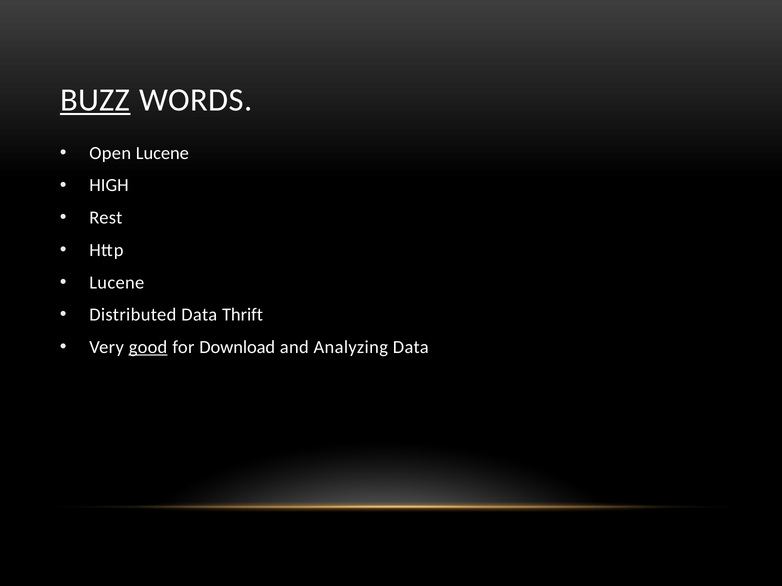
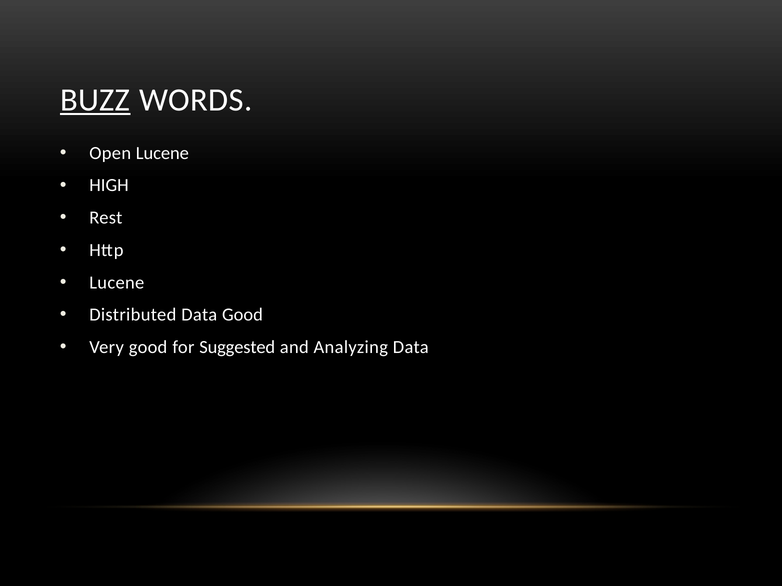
Data Thrift: Thrift -> Good (242, 315)
good underline: present -> none (148, 347)
Download: Download -> Suggested (237, 347)
